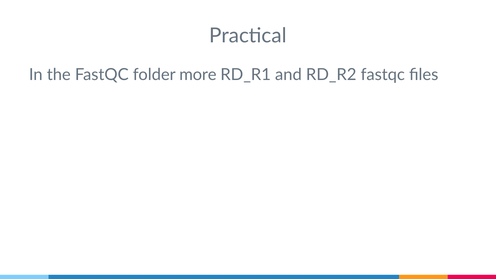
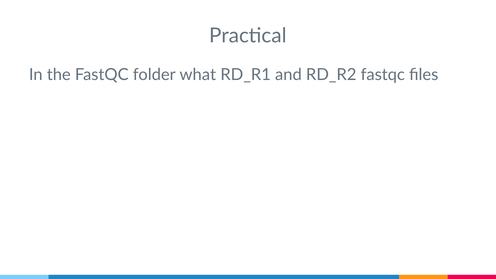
more: more -> what (198, 75)
